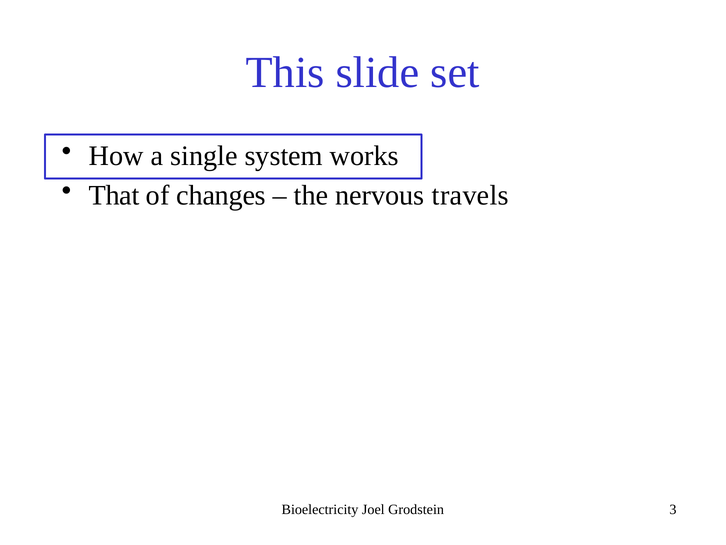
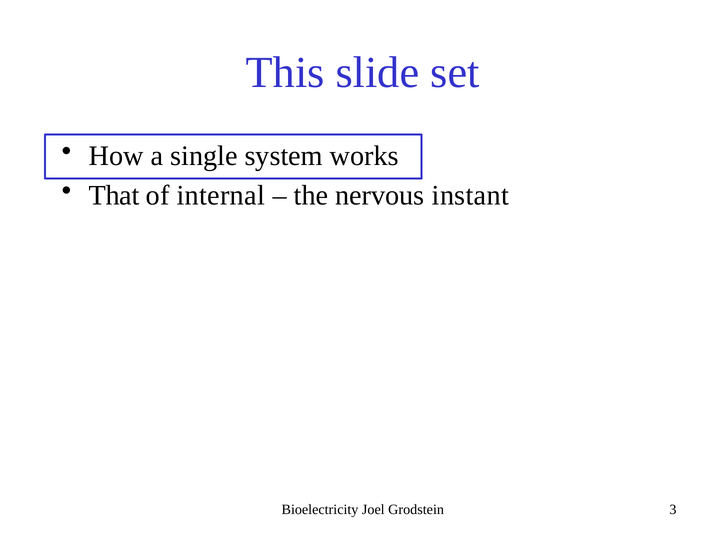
changes: changes -> internal (221, 195)
travels: travels -> instant (470, 195)
